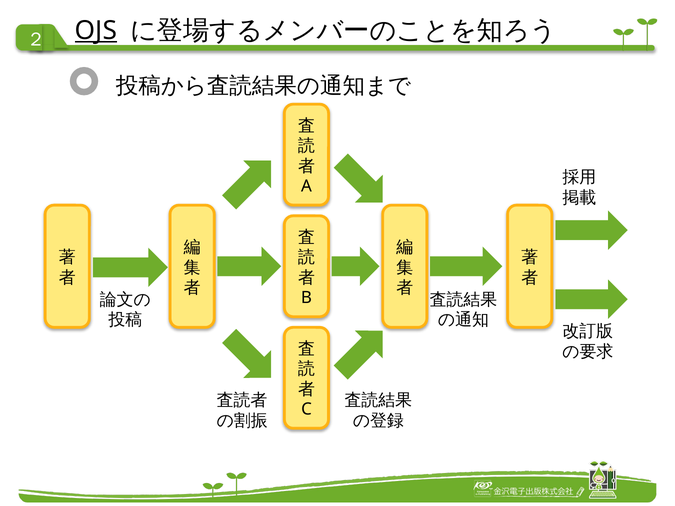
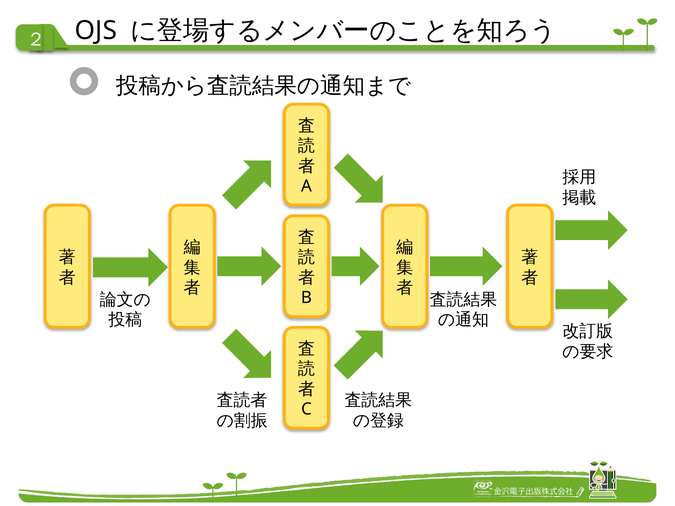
OJS underline: present -> none (96, 30)
